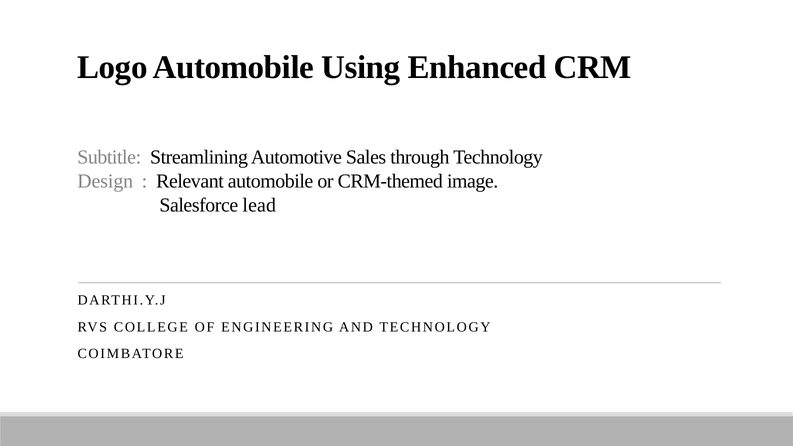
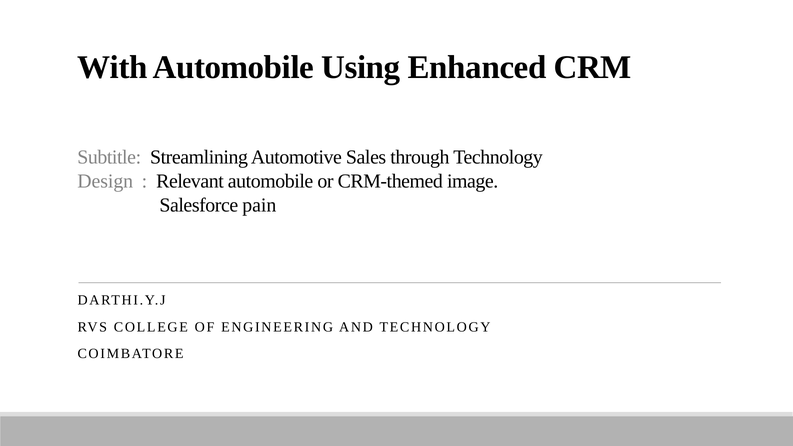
Logo: Logo -> With (112, 67)
lead: lead -> pain (259, 205)
